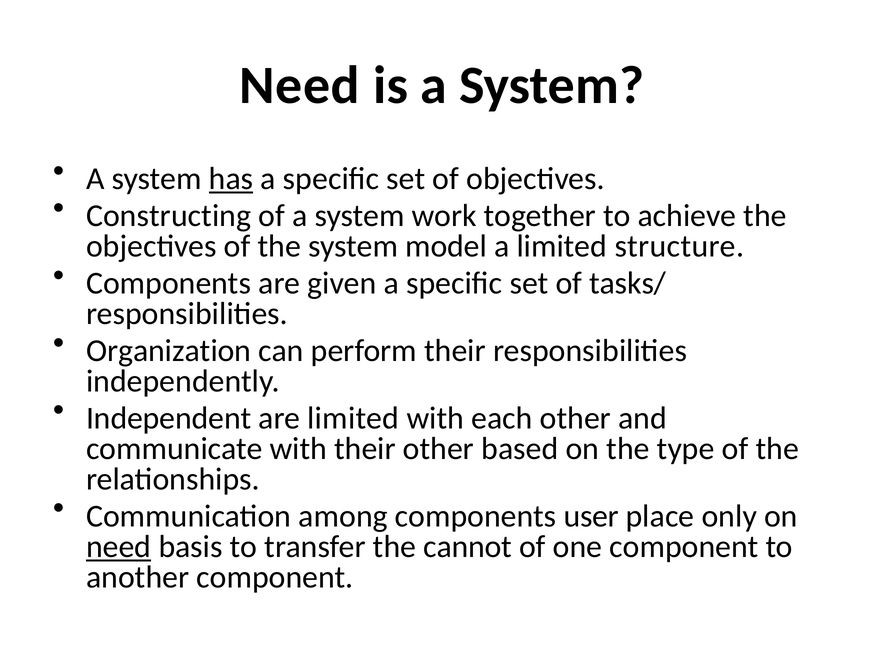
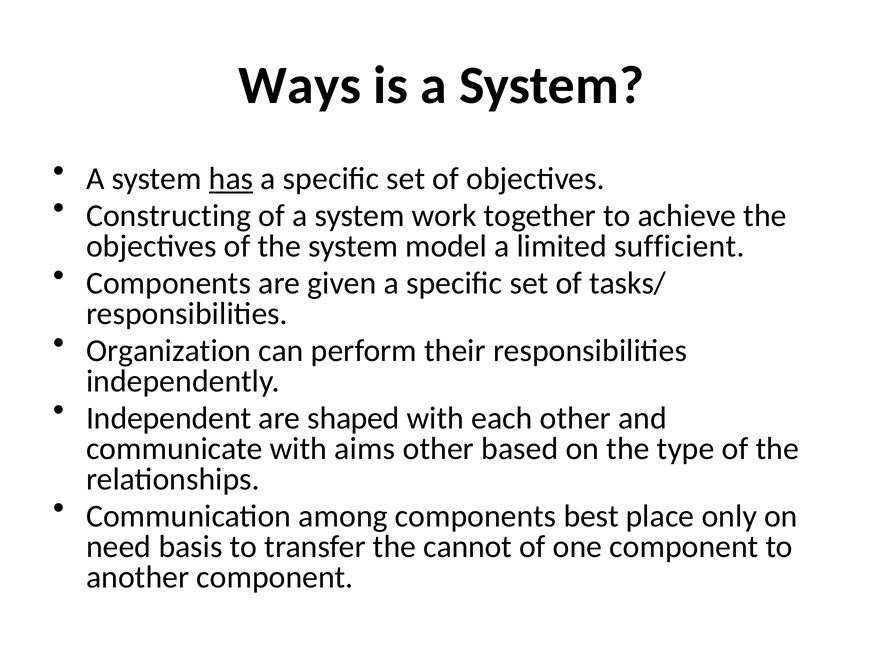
Need: Need -> Ways (300, 85)
structure: structure -> sufficient (679, 246)
are limited: limited -> shaped (354, 418)
with their: their -> aims (365, 449)
user: user -> best (591, 516)
need underline: present -> none (119, 547)
